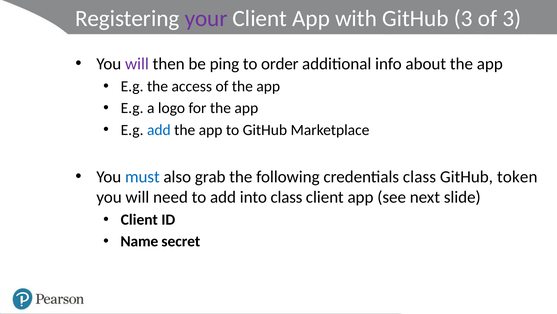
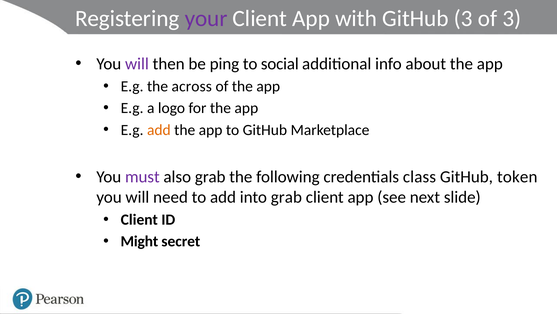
order: order -> social (280, 64)
access: access -> across (192, 86)
add colour: blue -> orange (159, 130)
must colour: blue -> purple (142, 176)
into class: class -> grab (286, 197)
Name: Name -> Might (139, 241)
